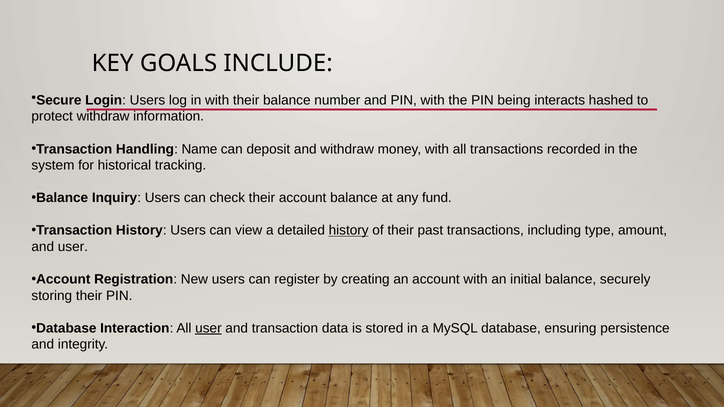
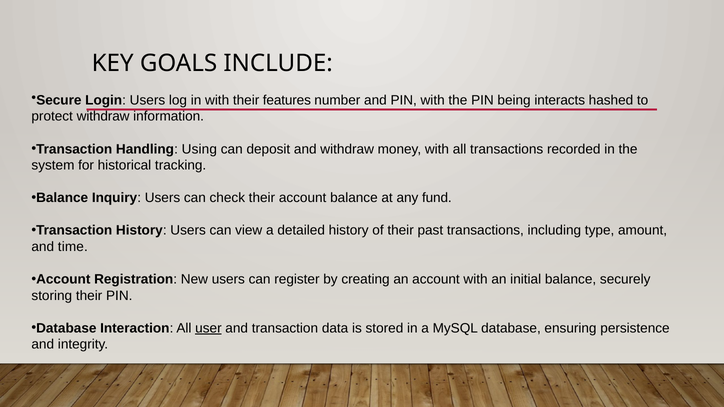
their balance: balance -> features (287, 100)
Name: Name -> Using (199, 149)
history underline: present -> none (349, 231)
and user: user -> time (73, 247)
